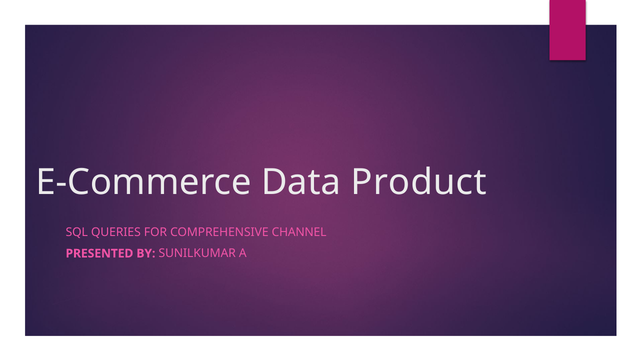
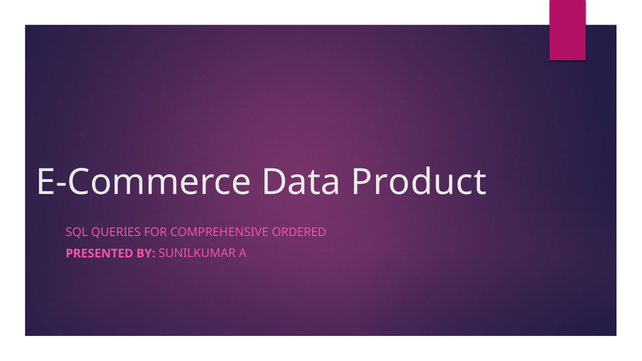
CHANNEL: CHANNEL -> ORDERED (299, 232)
